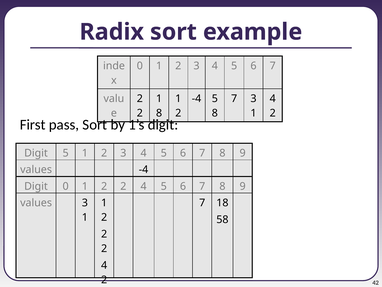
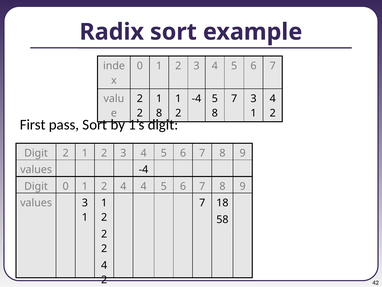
Digit 5: 5 -> 2 (66, 153)
0 1 2 2: 2 -> 4 (123, 186)
